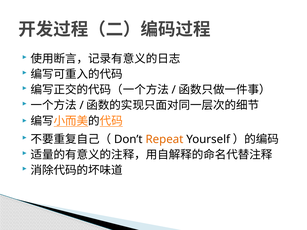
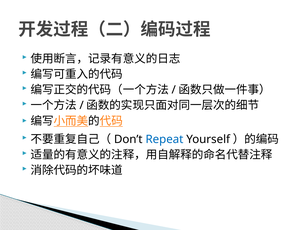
Repeat colour: orange -> blue (164, 139)
